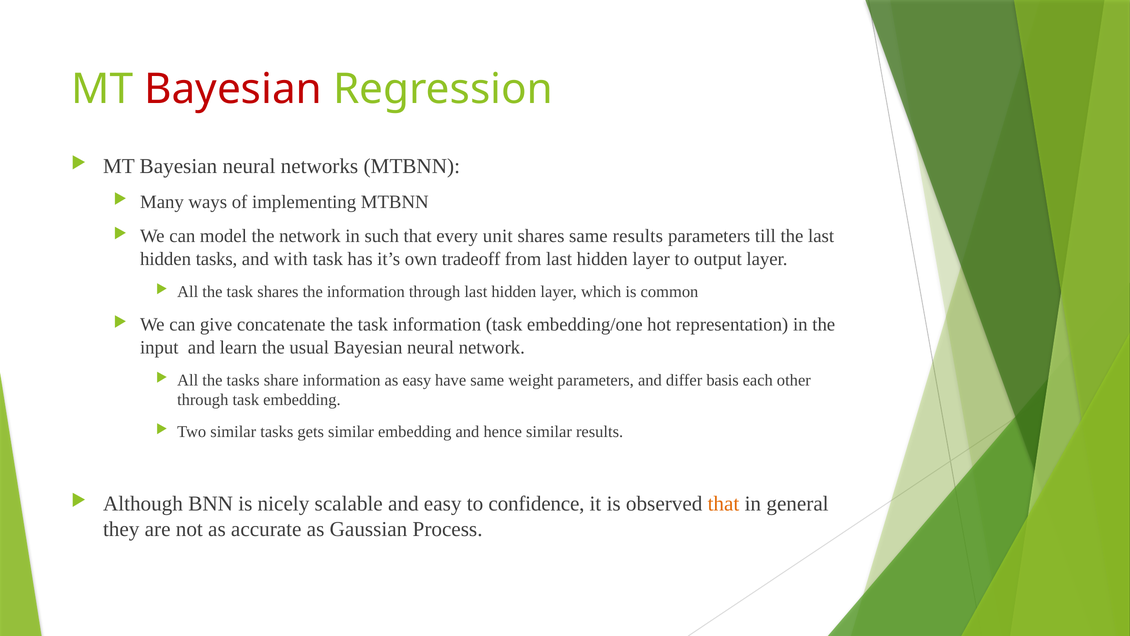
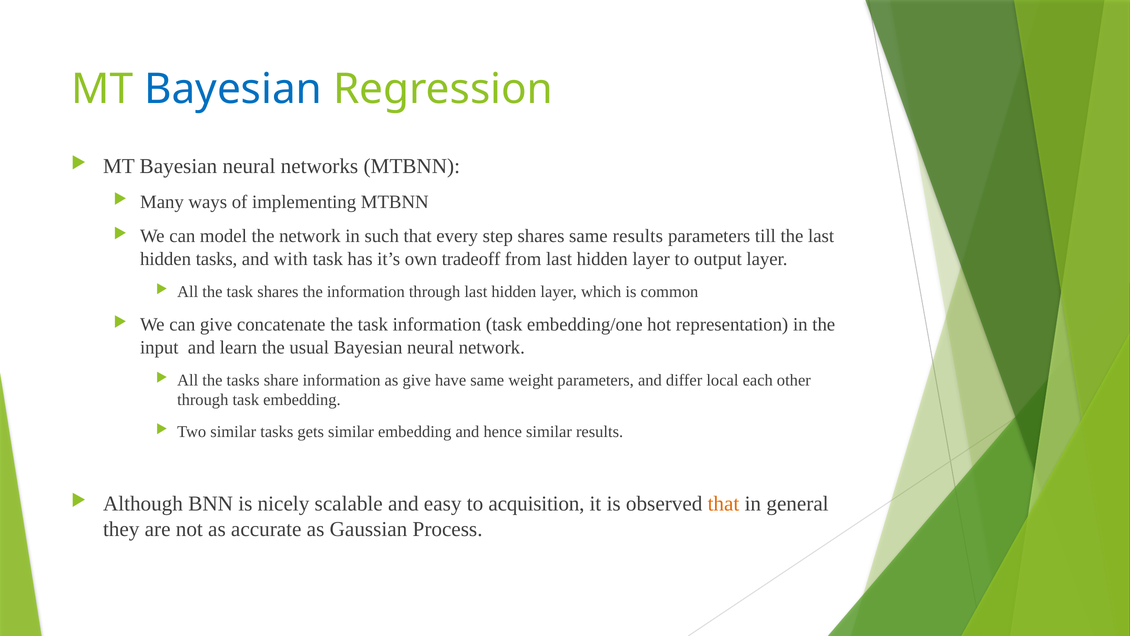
Bayesian colour: red -> blue (233, 89)
unit: unit -> step (498, 236)
as easy: easy -> give (417, 380)
basis: basis -> local (722, 380)
confidence: confidence -> acquisition (536, 503)
